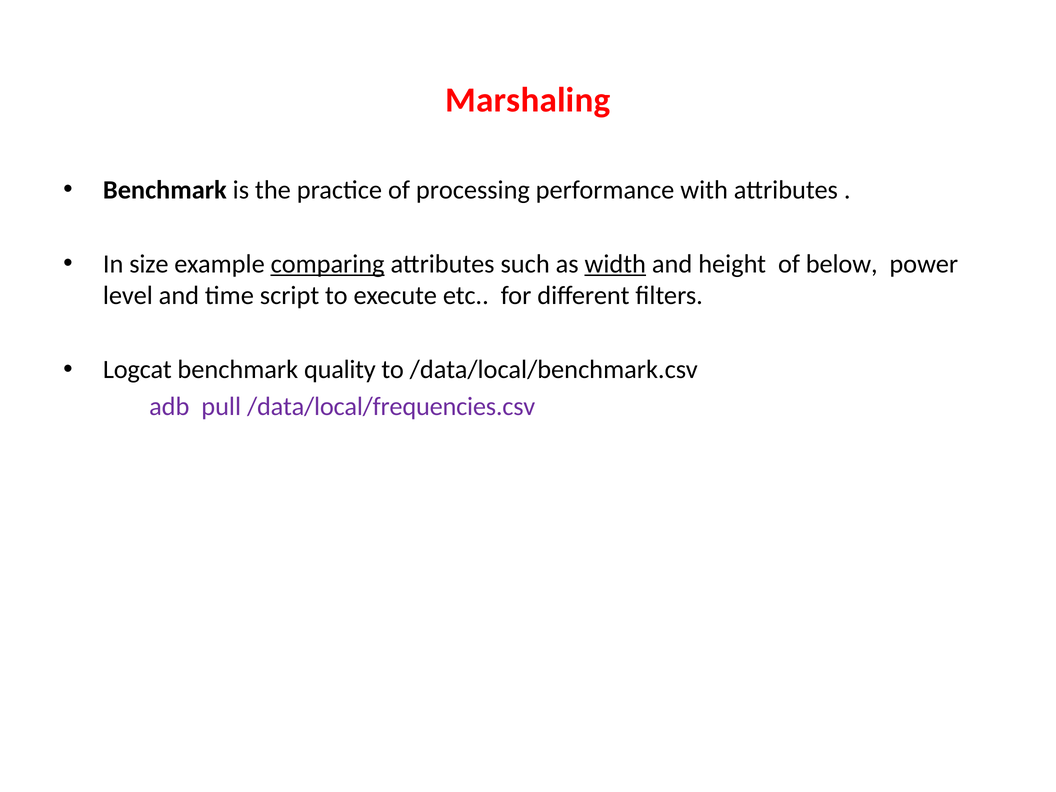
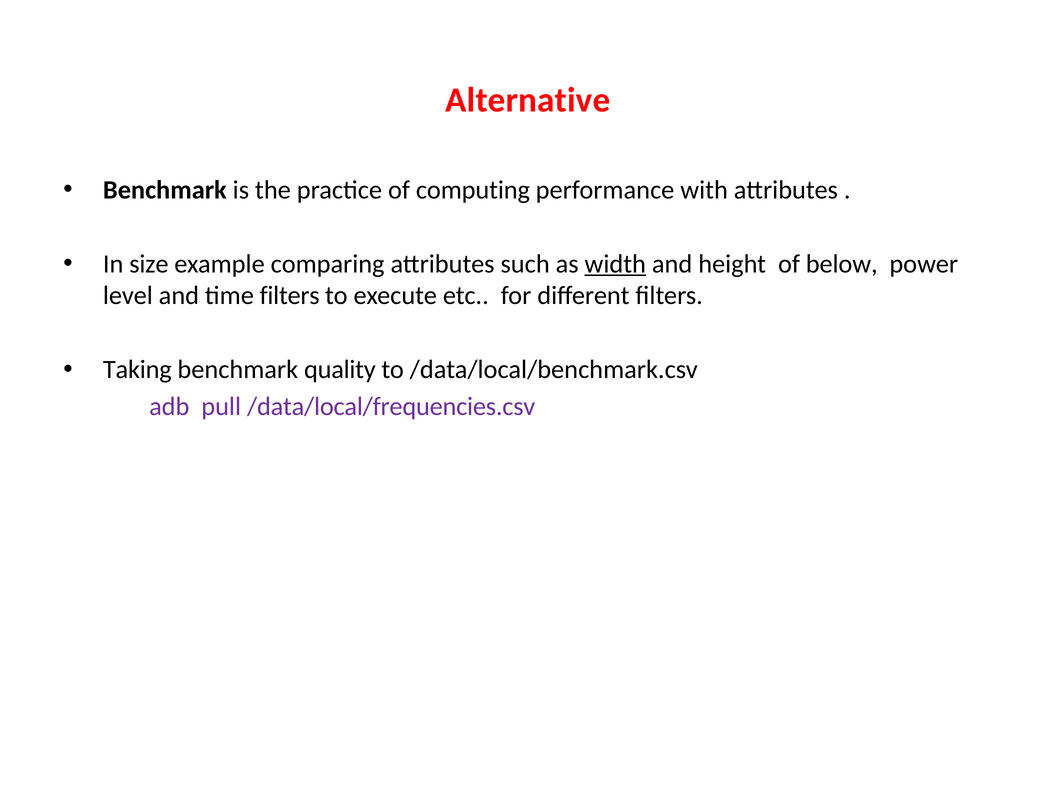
Marshaling: Marshaling -> Alternative (528, 100)
processing: processing -> computing (473, 190)
comparing underline: present -> none (328, 264)
time script: script -> filters (290, 296)
Logcat: Logcat -> Taking (137, 370)
